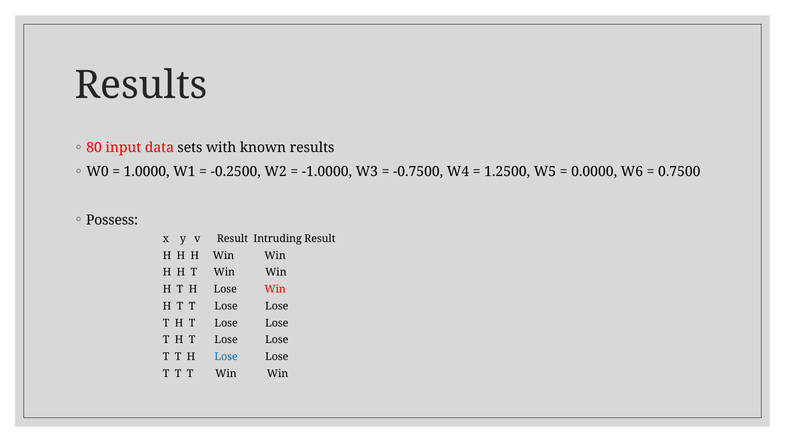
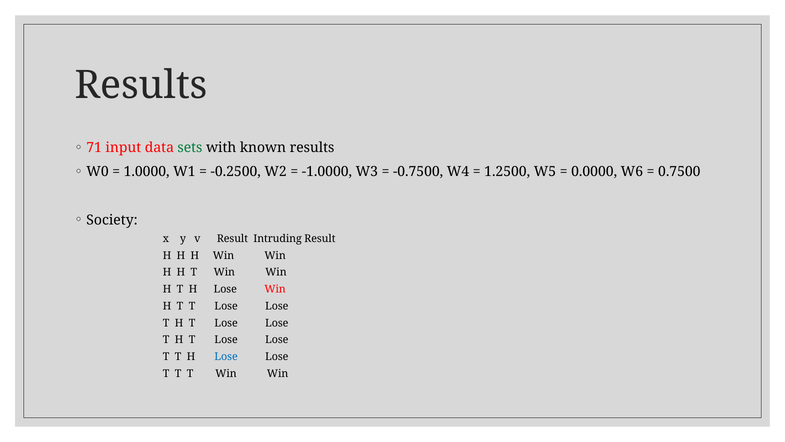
80: 80 -> 71 (94, 148)
sets colour: black -> green (190, 148)
Possess: Possess -> Society (112, 220)
